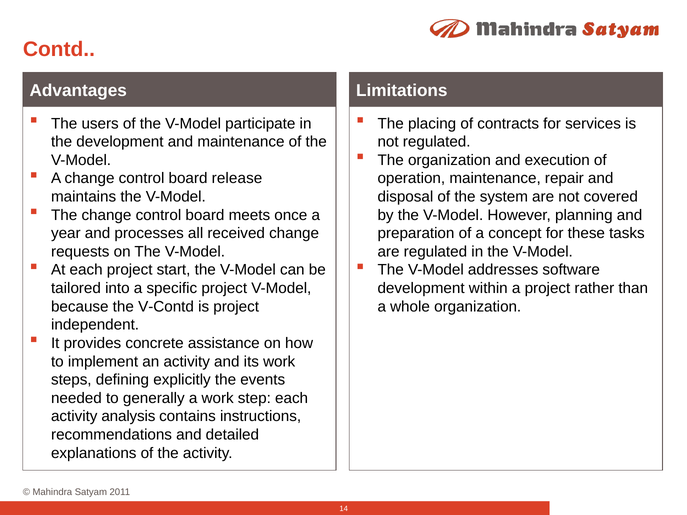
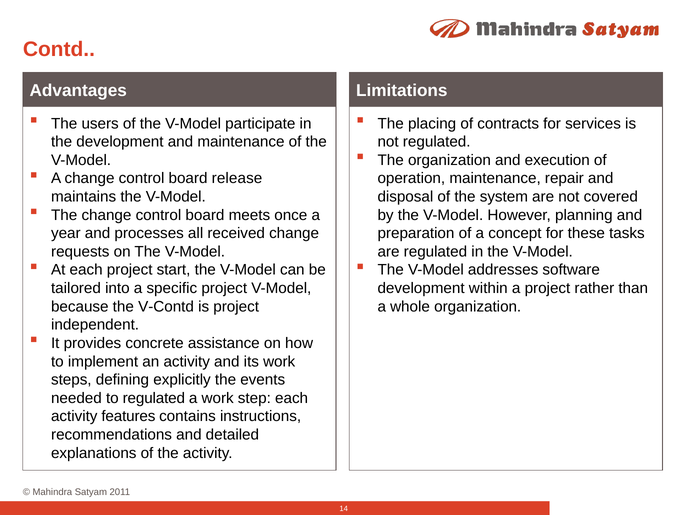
to generally: generally -> regulated (154, 398)
analysis: analysis -> features (128, 417)
